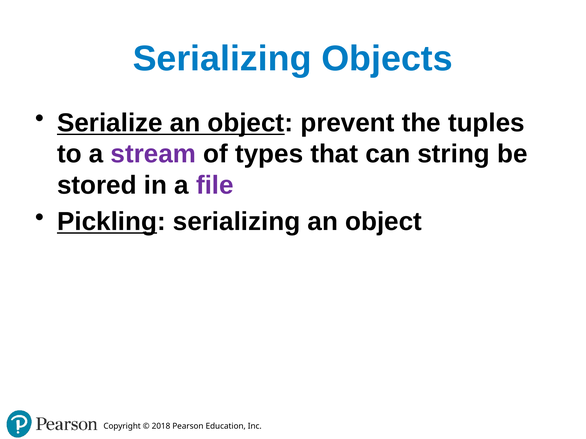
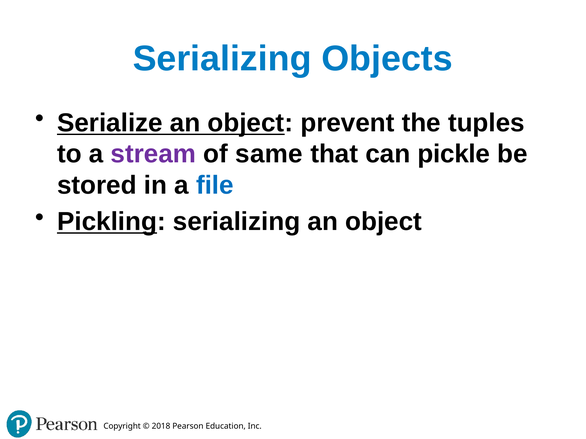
types: types -> same (269, 154)
string: string -> pickle (454, 154)
file colour: purple -> blue (215, 185)
